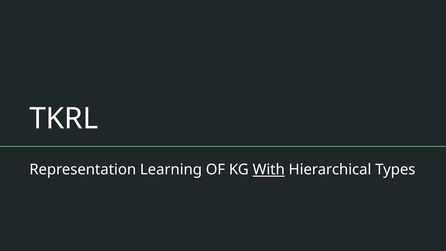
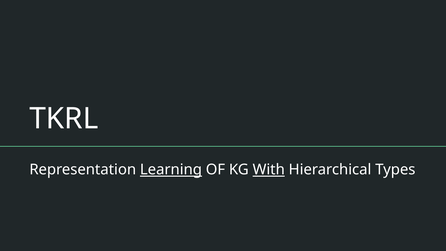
Learning underline: none -> present (171, 170)
